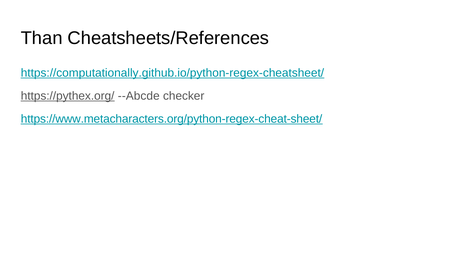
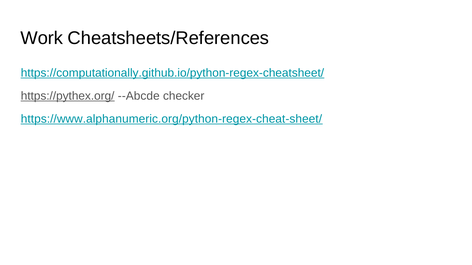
Than: Than -> Work (42, 38)
https://www.metacharacters.org/python-regex-cheat-sheet/: https://www.metacharacters.org/python-regex-cheat-sheet/ -> https://www.alphanumeric.org/python-regex-cheat-sheet/ (171, 119)
